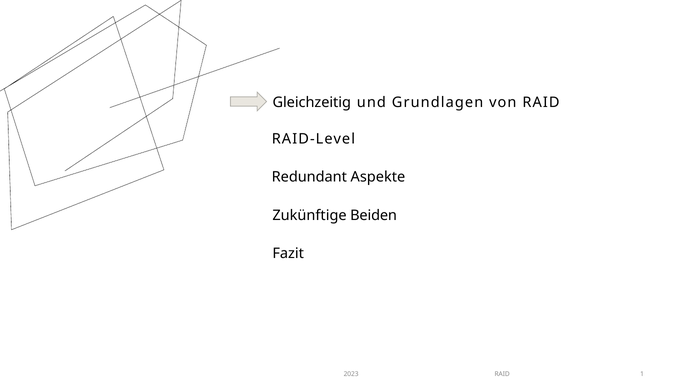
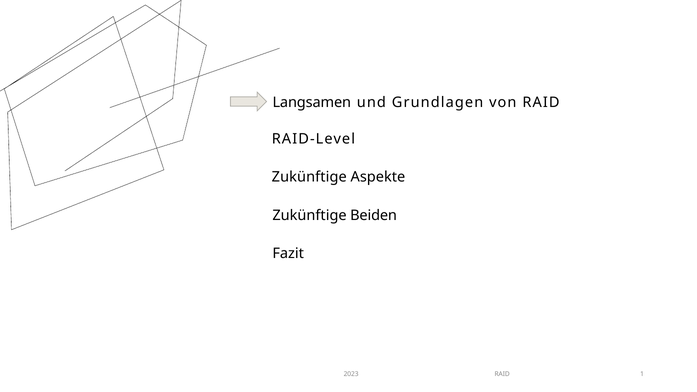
Gleichzeitig: Gleichzeitig -> Langsamen (312, 102)
Redundant: Redundant -> Zukünftige (309, 177)
